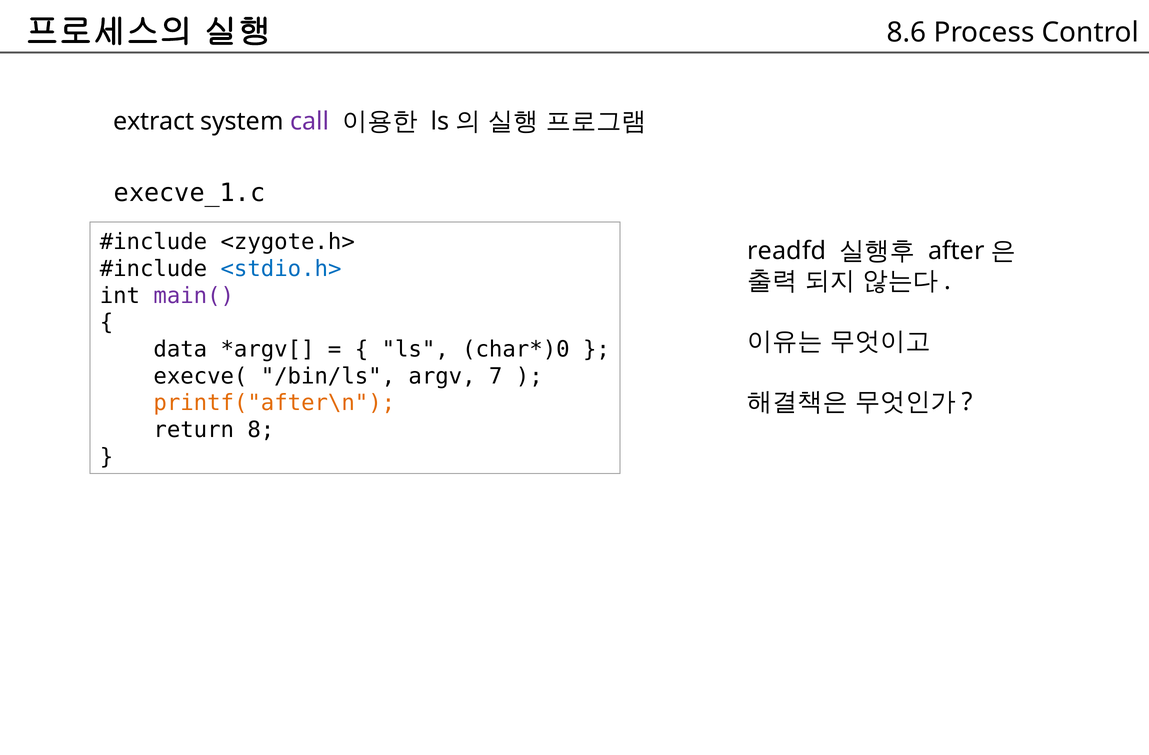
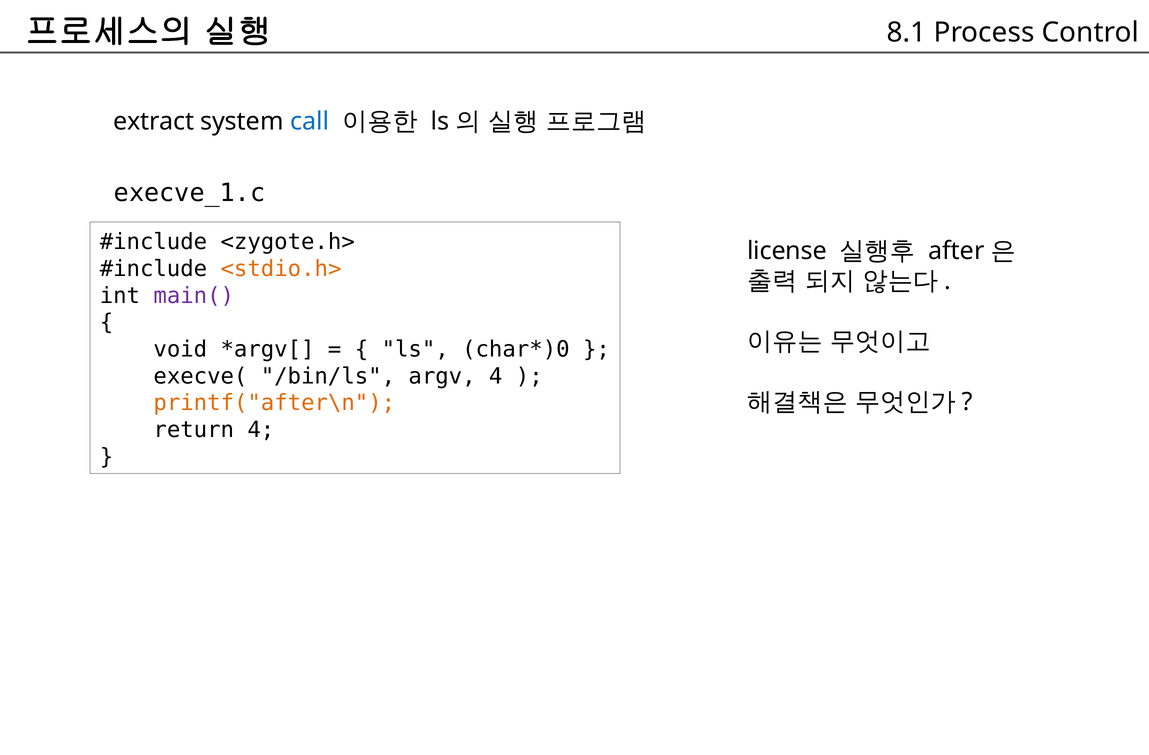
8.6: 8.6 -> 8.1 (907, 33)
call colour: purple -> blue (310, 121)
readfd: readfd -> license (787, 251)
<stdio.h> colour: blue -> orange (281, 269)
data: data -> void (180, 349)
argv 7: 7 -> 4 (496, 376)
return 8: 8 -> 4 (261, 430)
